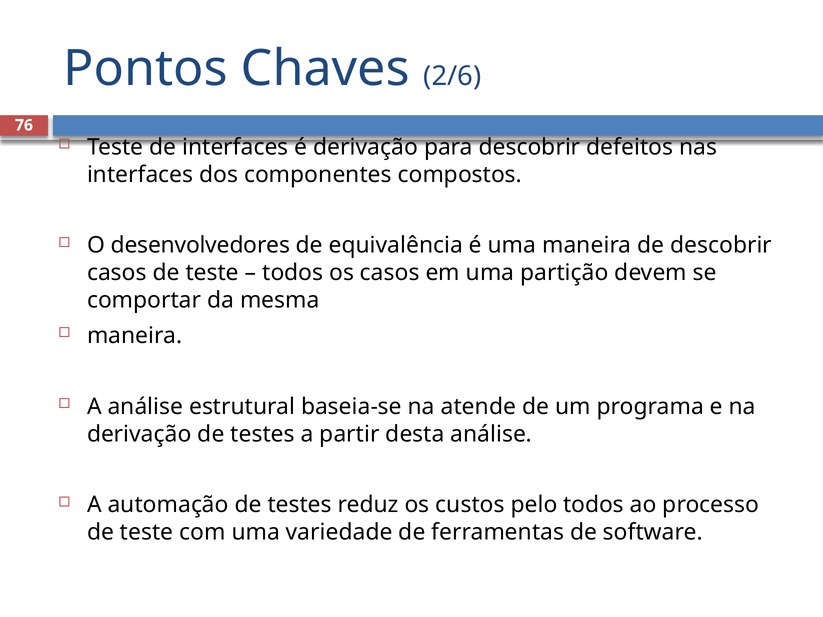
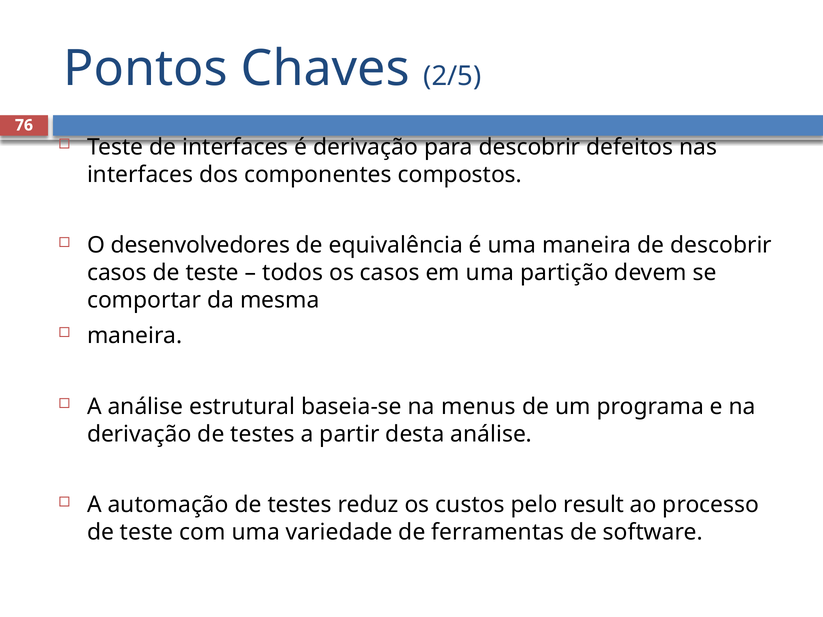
2/6: 2/6 -> 2/5 (452, 76)
atende: atende -> menus (478, 407)
pelo todos: todos -> result (594, 505)
